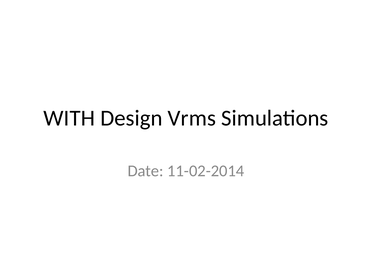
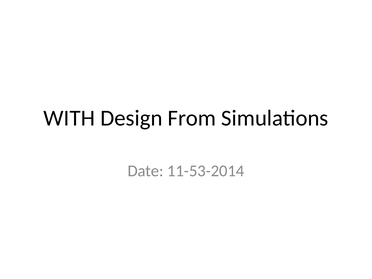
Vrms: Vrms -> From (192, 118)
11-02-2014: 11-02-2014 -> 11-53-2014 (206, 171)
